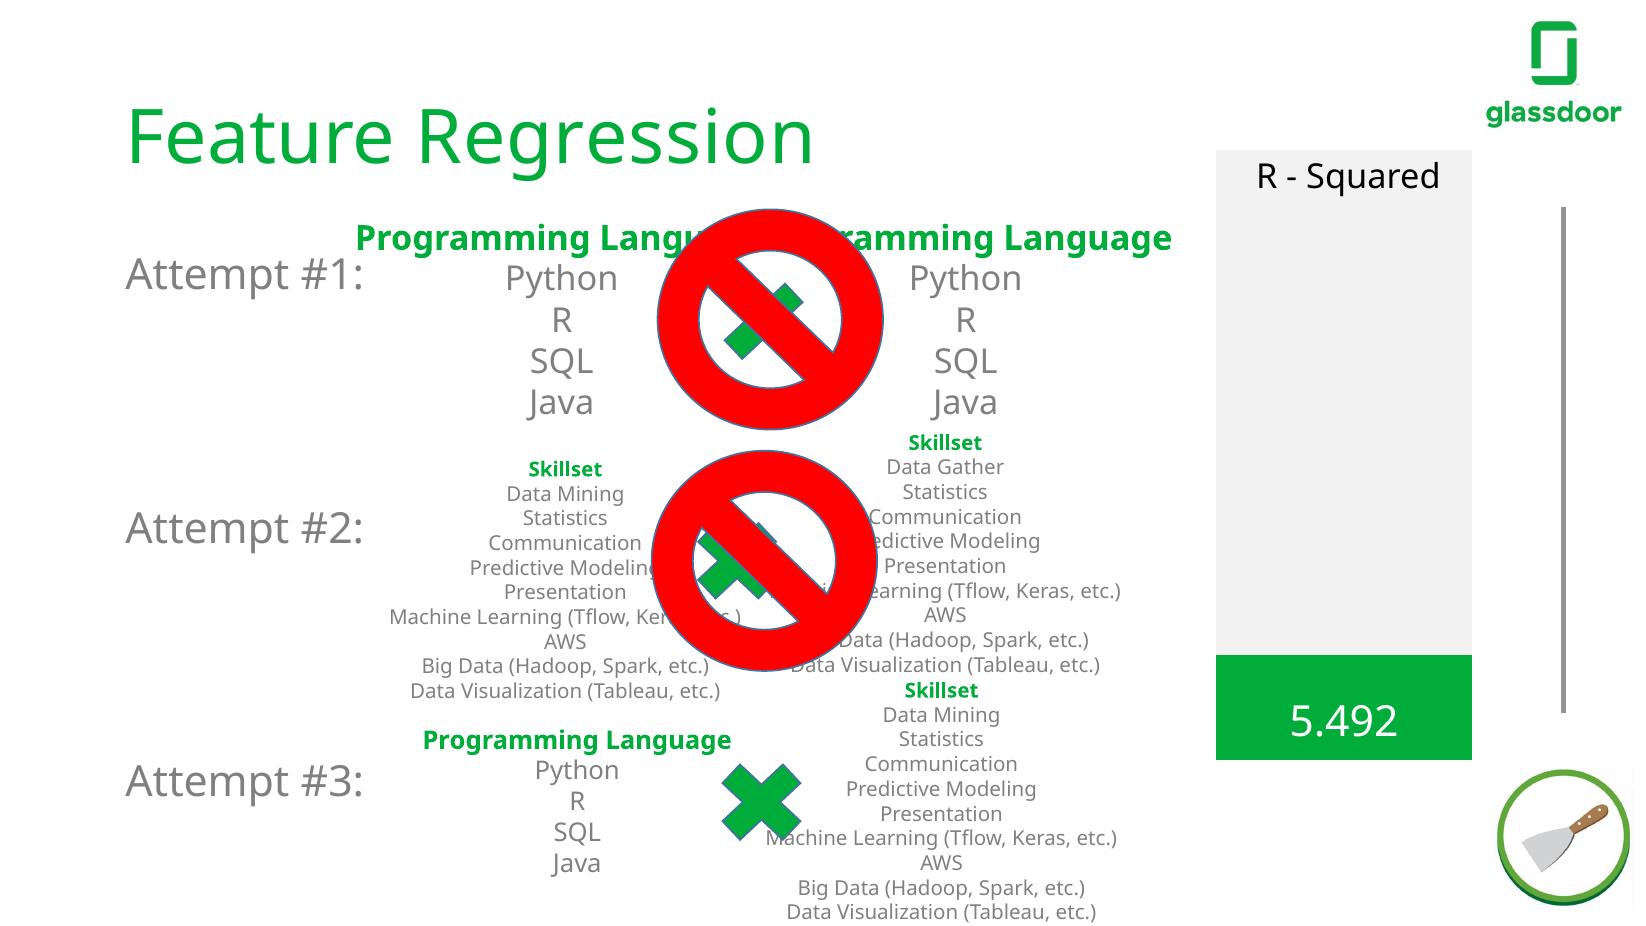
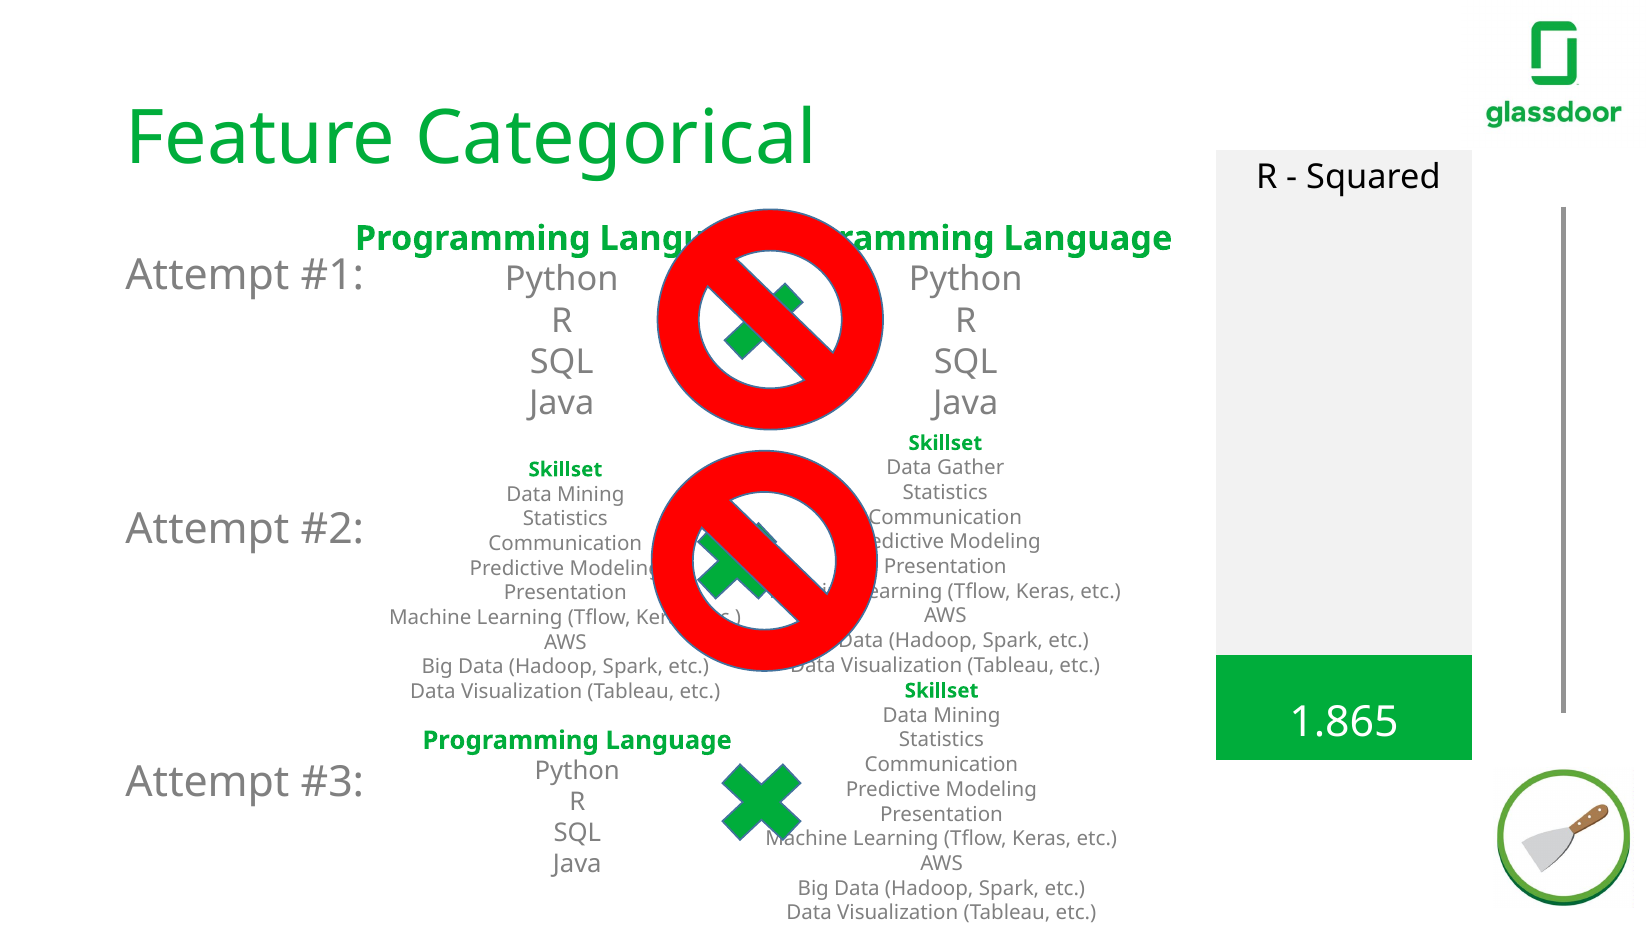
Regression: Regression -> Categorical (616, 138)
5.492: 5.492 -> 1.865 (1344, 722)
